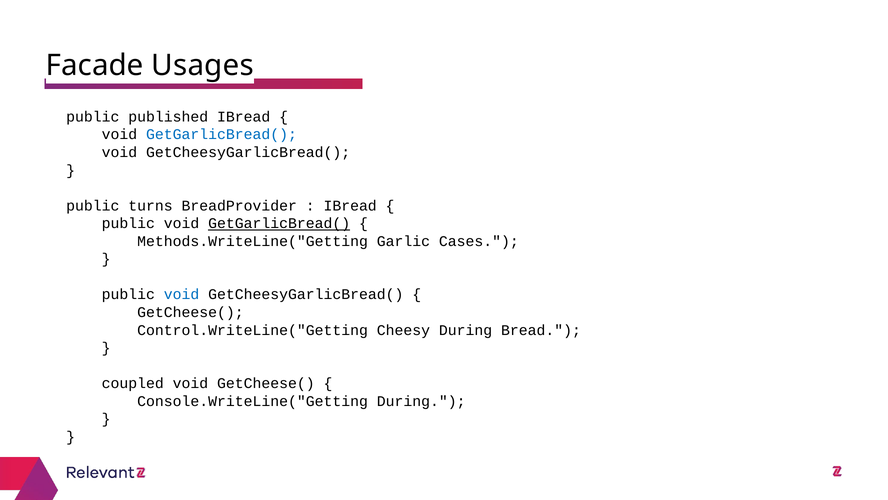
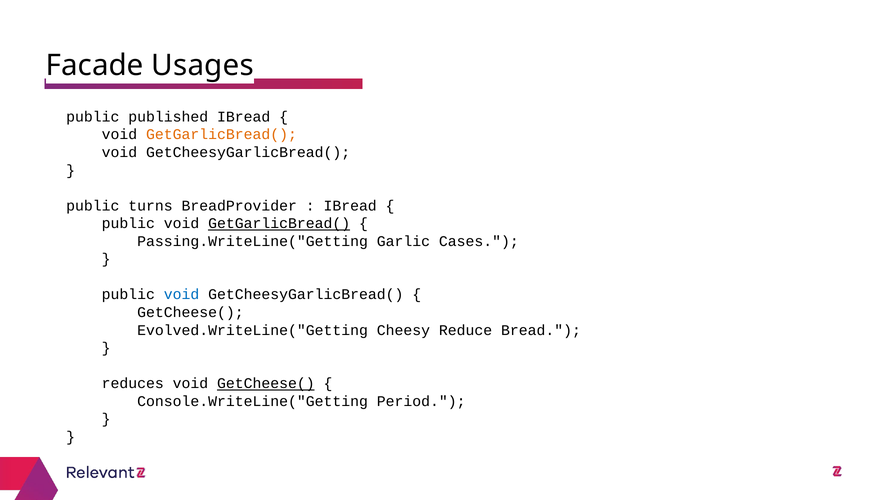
GetGarlicBread( colour: blue -> orange (221, 134)
Methods.WriteLine("Getting: Methods.WriteLine("Getting -> Passing.WriteLine("Getting (253, 241)
Control.WriteLine("Getting: Control.WriteLine("Getting -> Evolved.WriteLine("Getting (253, 330)
Cheesy During: During -> Reduce (466, 330)
coupled: coupled -> reduces (133, 383)
GetCheese( underline: none -> present (266, 383)
Console.WriteLine("Getting During: During -> Period (421, 401)
